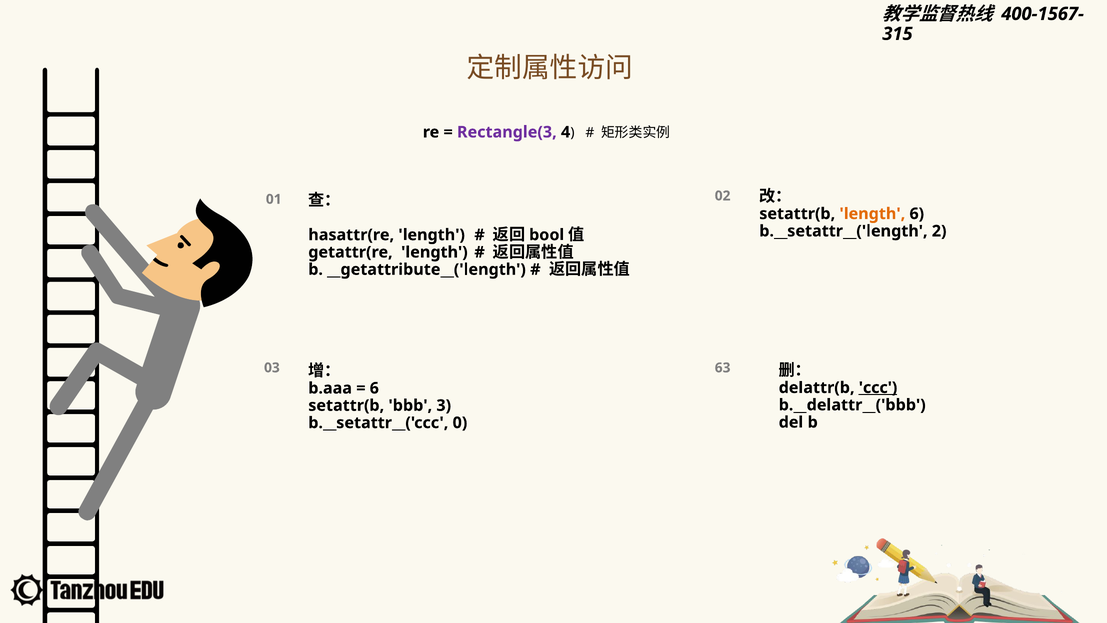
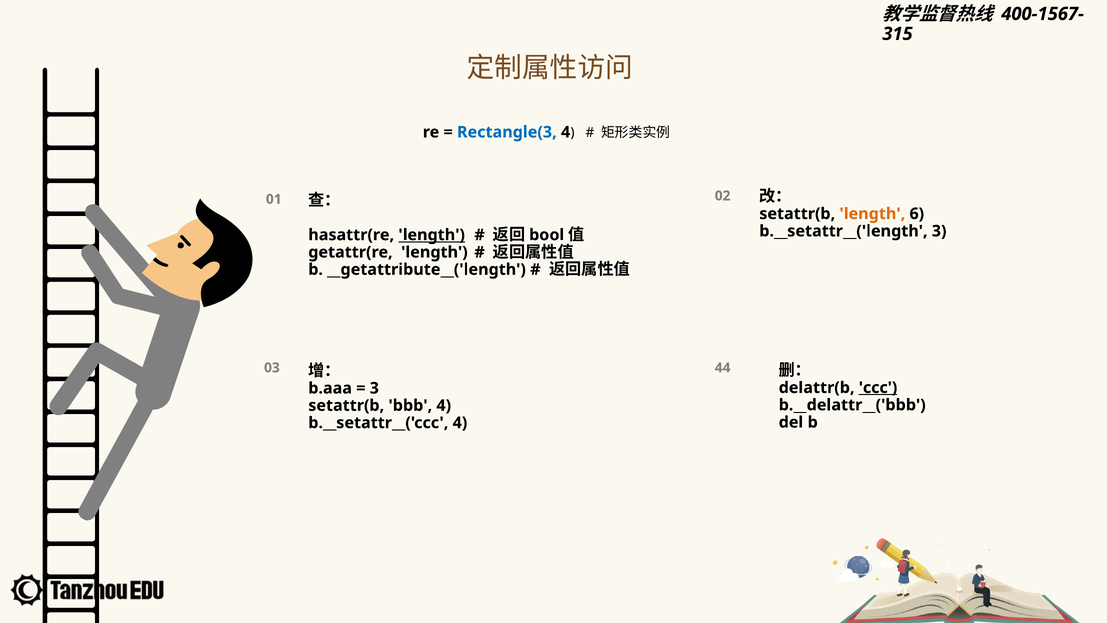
Rectangle(3 colour: purple -> blue (507, 132)
b.__setattr__('length 2: 2 -> 3 (939, 231)
length underline: none -> present (432, 235)
63: 63 -> 44 (723, 368)
6: 6 -> 3 (374, 388)
bbb 3: 3 -> 4 (444, 405)
b.__setattr__('ccc 0: 0 -> 4 (460, 423)
